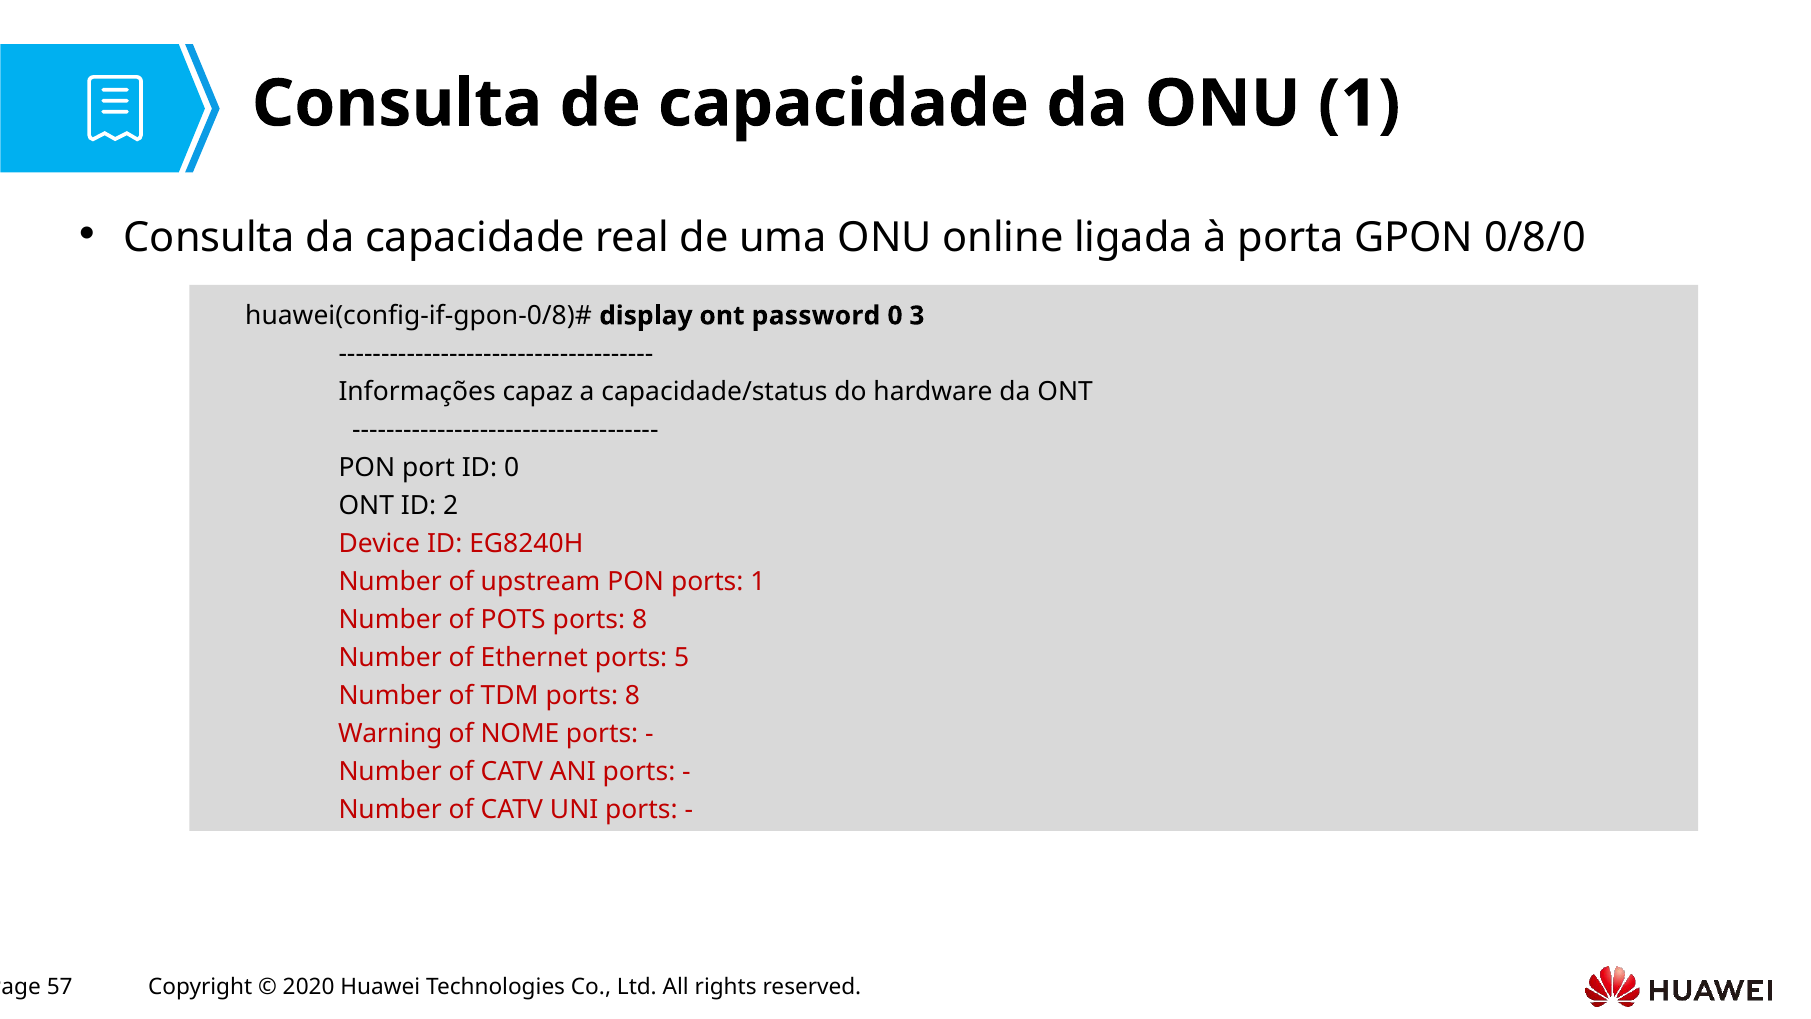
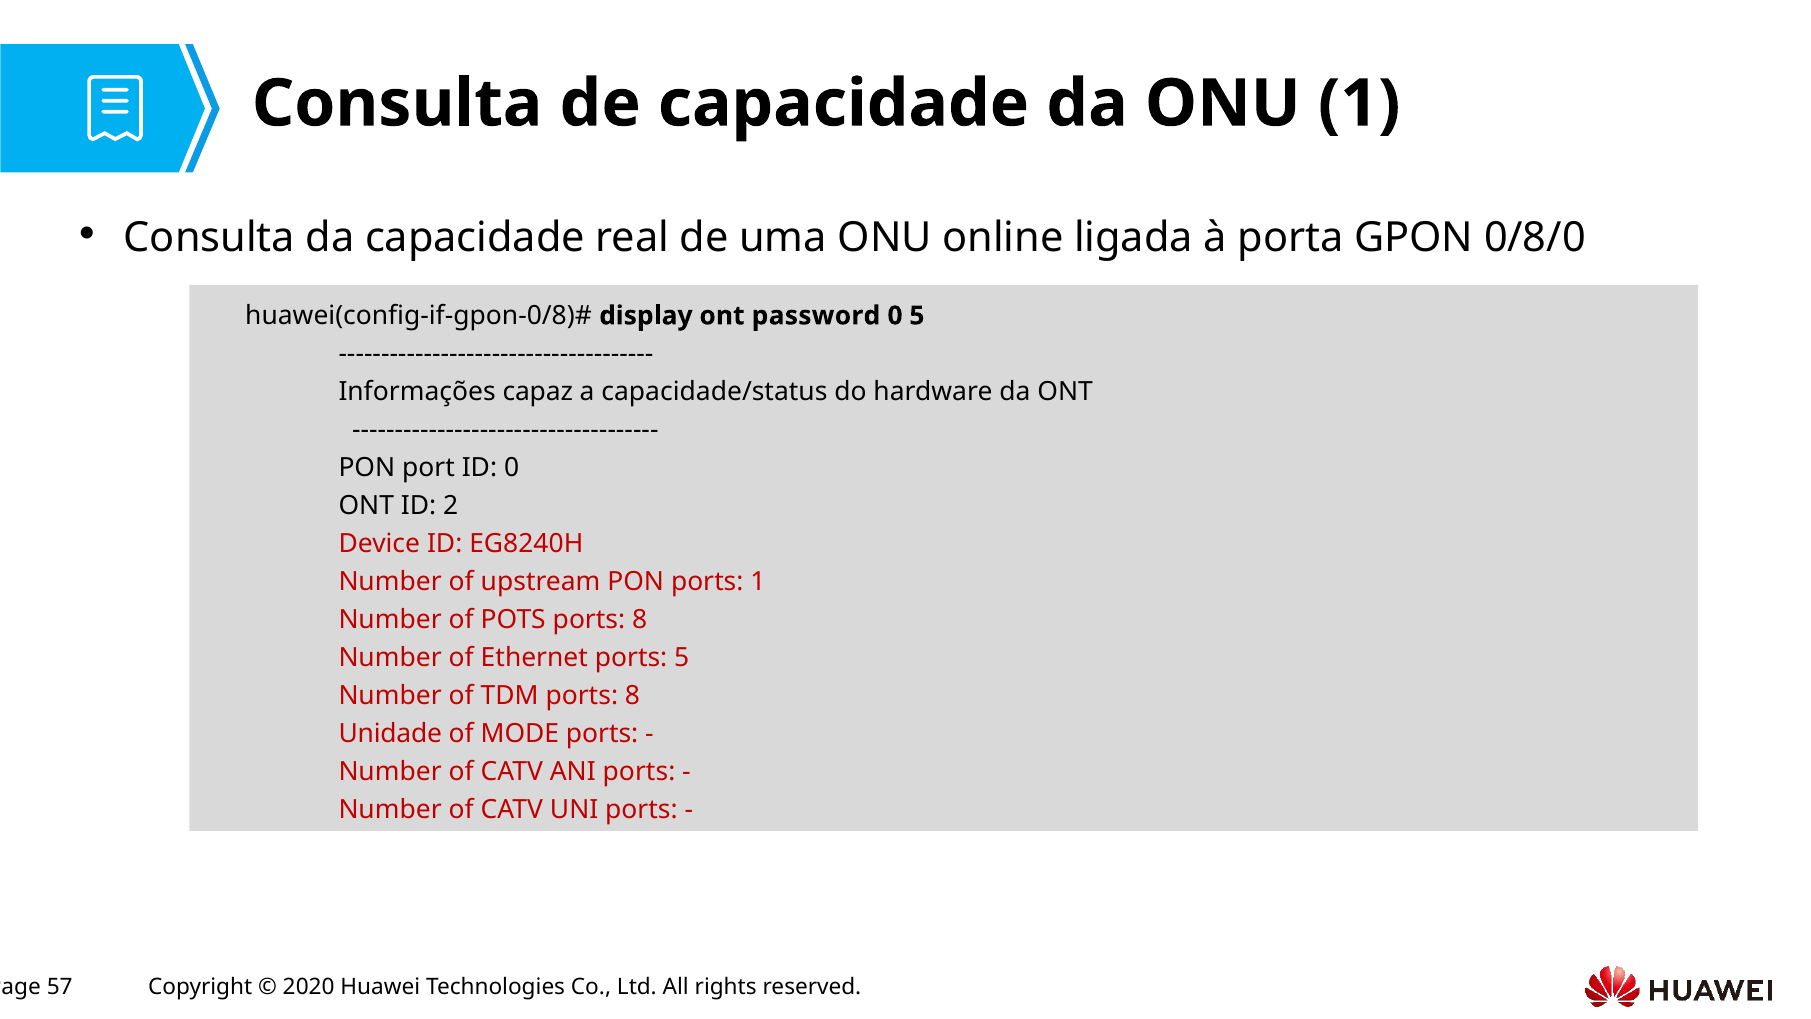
0 3: 3 -> 5 (917, 316)
Warning: Warning -> Unidade (390, 734)
NOME: NOME -> MODE (520, 734)
